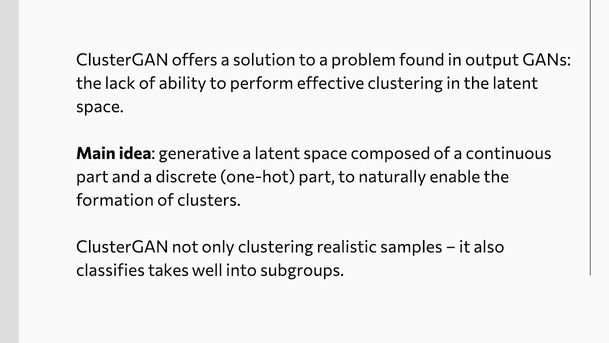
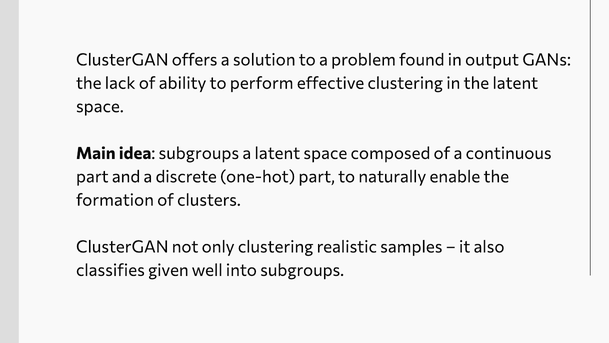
idea generative: generative -> subgroups (199, 153)
takes: takes -> given (168, 270)
